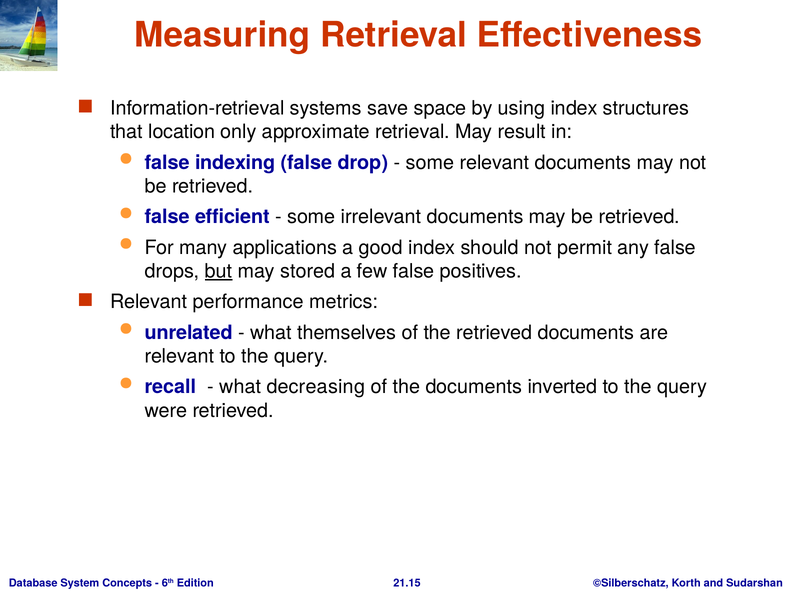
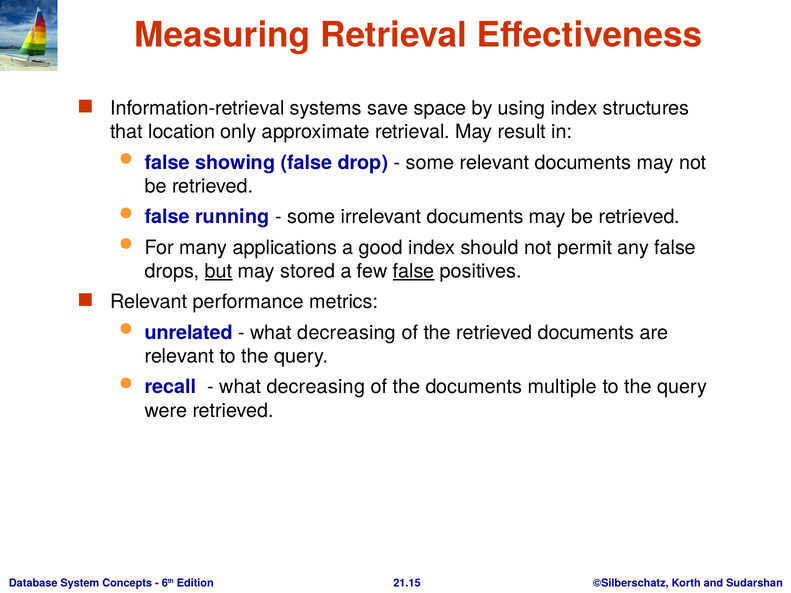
indexing: indexing -> showing (235, 163)
efficient: efficient -> running (232, 217)
false underline: none -> present (414, 271)
themselves: themselves -> decreasing (347, 333)
inverted: inverted -> multiple (562, 387)
